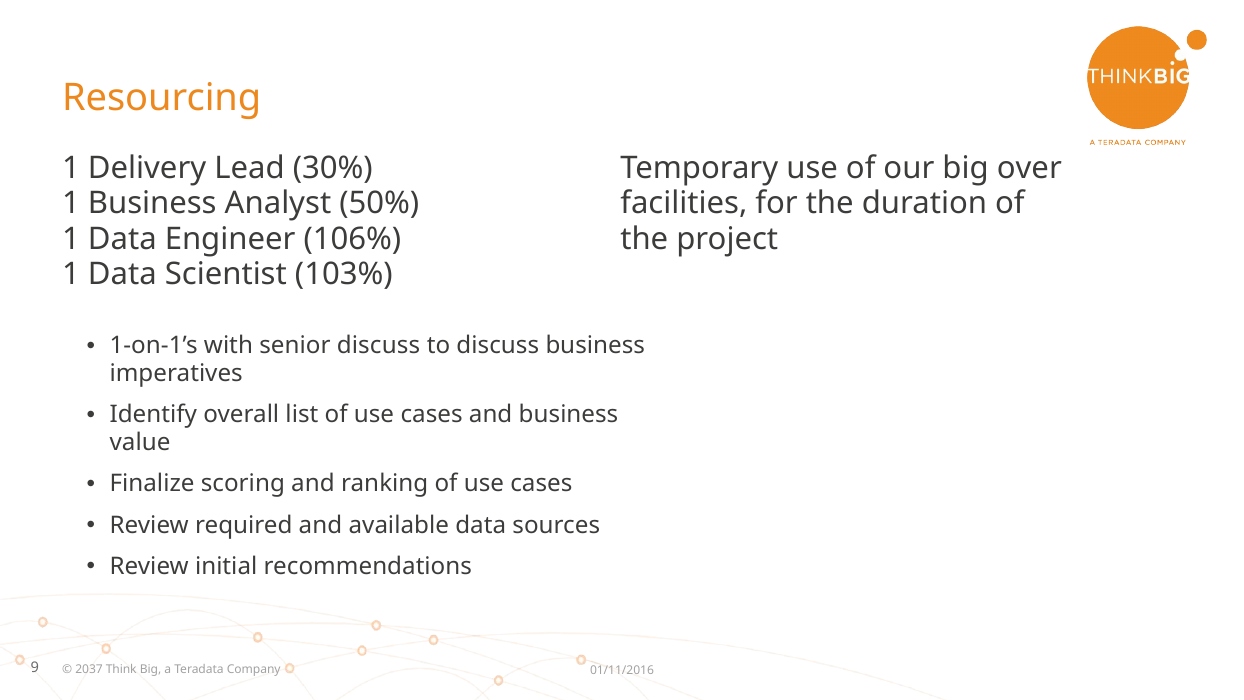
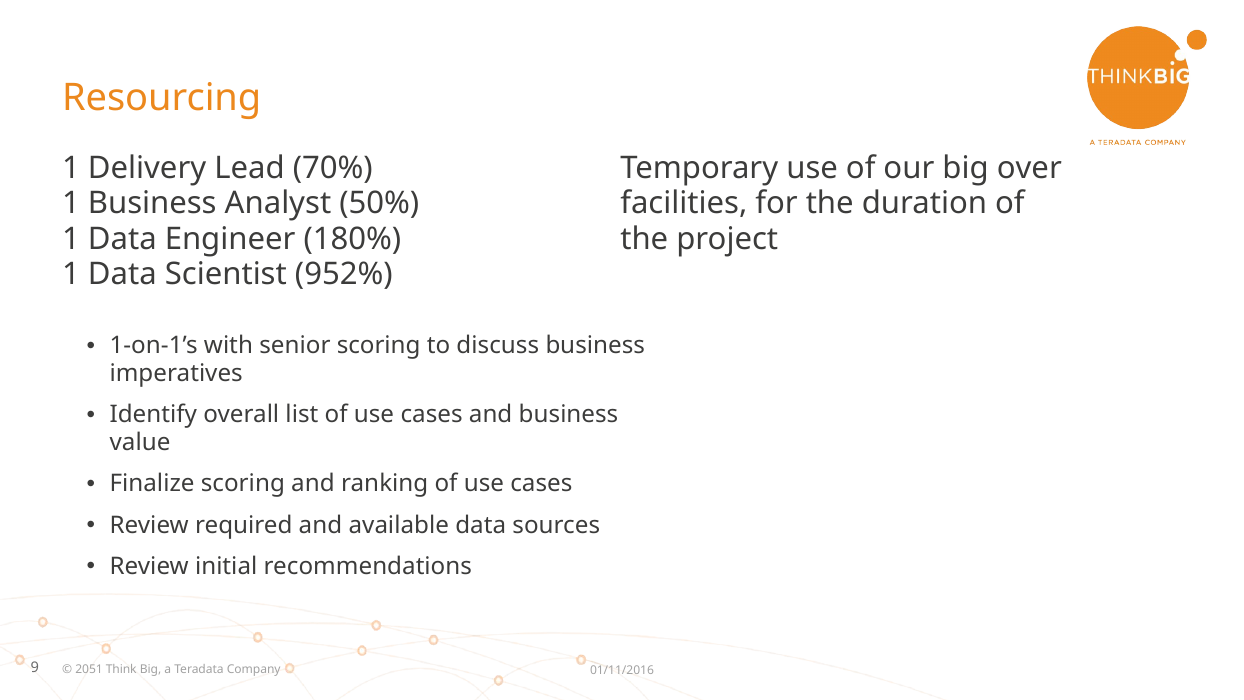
30%: 30% -> 70% (333, 168)
106%: 106% -> 180% (352, 239)
103%: 103% -> 952% (344, 274)
senior discuss: discuss -> scoring (379, 346)
2037: 2037 -> 2051 (89, 669)
